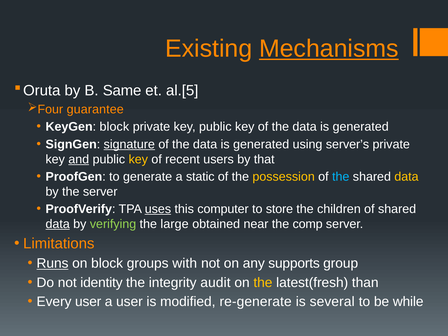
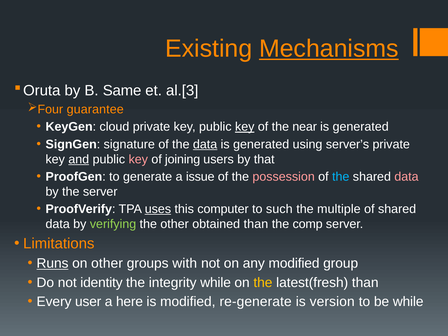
al.[5: al.[5 -> al.[3 (182, 91)
KeyGen block: block -> cloud (114, 127)
key underline: none -> present (245, 127)
data: data -> near (305, 127)
signature underline: present -> none (129, 144)
data underline: none -> present (205, 144)
key colour: yellow -> pink (138, 159)
recent: recent -> joining (183, 159)
static: static -> issue (200, 177)
possession colour: yellow -> pink (284, 177)
data colour: yellow -> pink (406, 177)
store: store -> such (279, 209)
children: children -> multiple (339, 209)
data underline: present -> none (58, 224)
the large: large -> other (175, 224)
obtained near: near -> than (256, 224)
on block: block -> other (107, 263)
any supports: supports -> modified (294, 263)
integrity audit: audit -> while (216, 283)
a user: user -> here (130, 302)
several: several -> version (332, 302)
